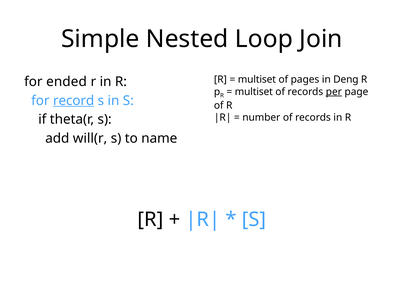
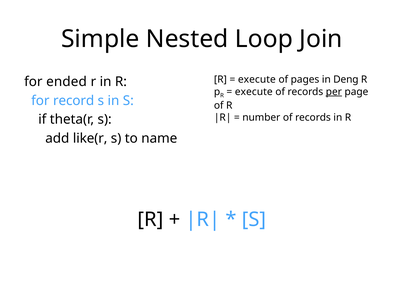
multiset: multiset -> execute (257, 80)
multiset: multiset -> execute (254, 92)
record underline: present -> none (74, 101)
will(r: will(r -> like(r (90, 138)
